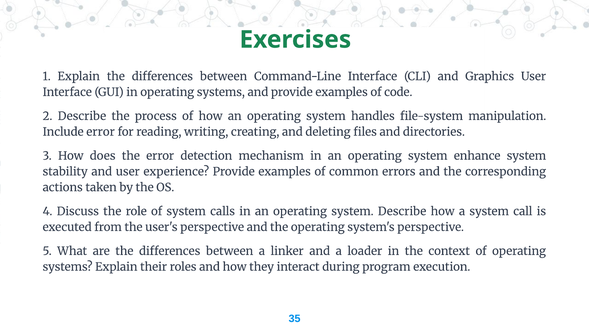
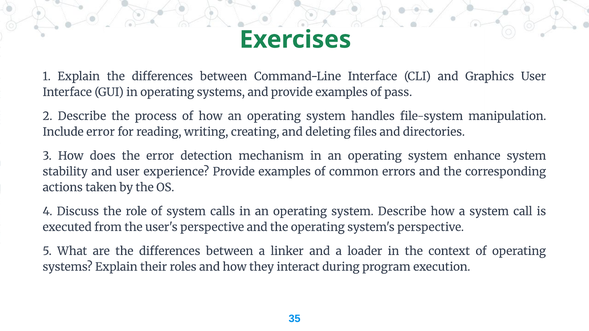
code: code -> pass (398, 92)
